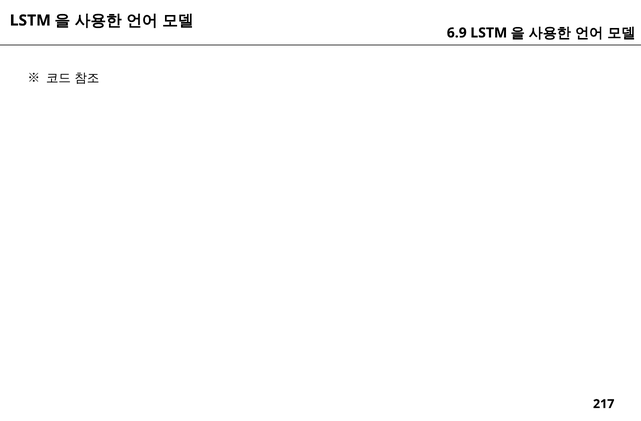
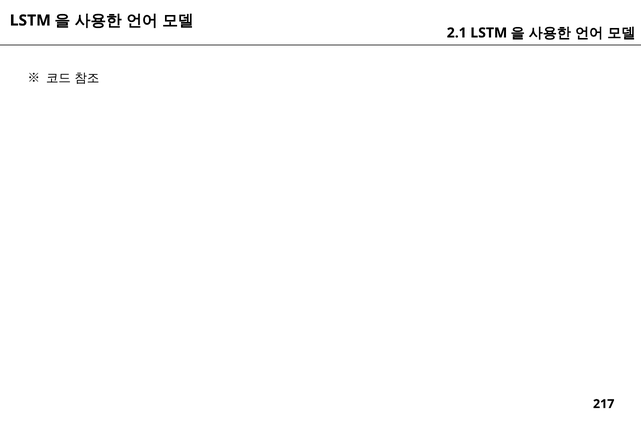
6.9: 6.9 -> 2.1 (457, 33)
